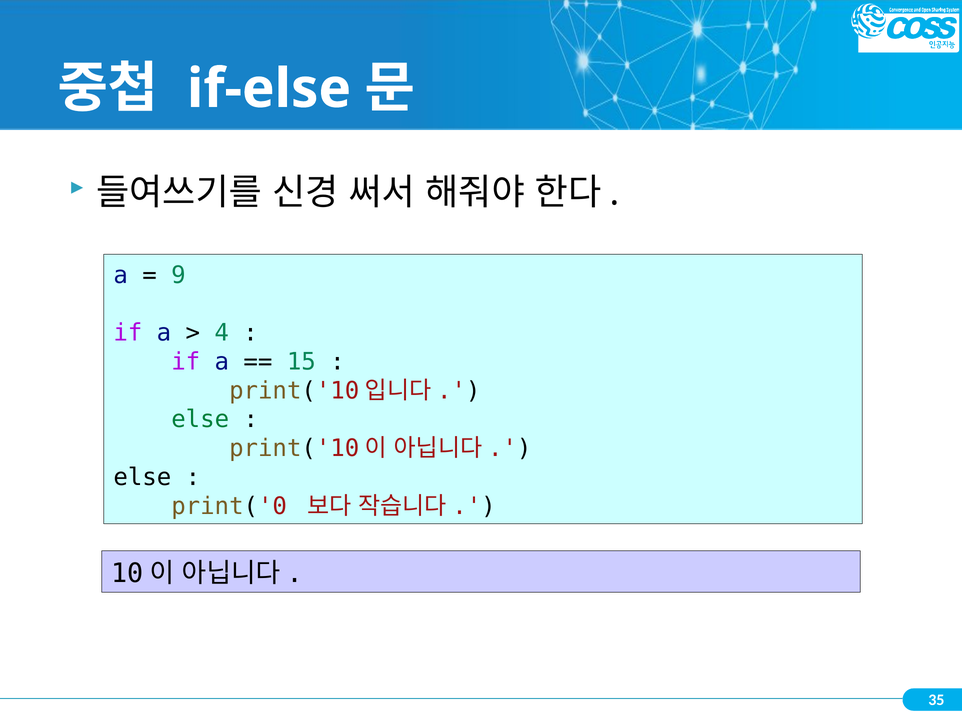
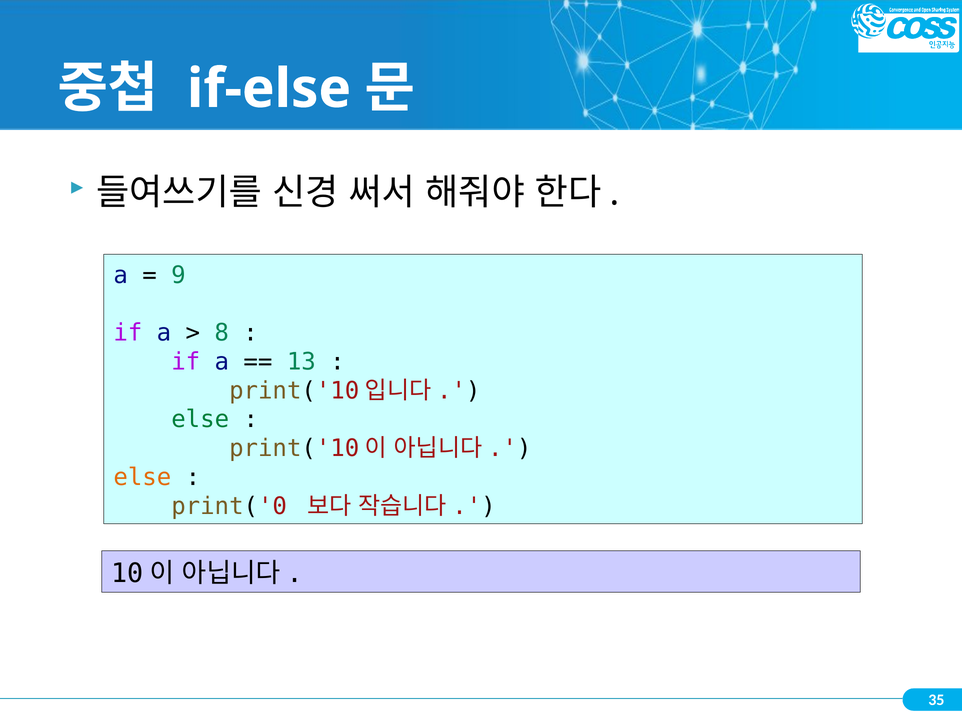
4: 4 -> 8 (222, 333)
15: 15 -> 13 (301, 362)
else colour: black -> orange (142, 477)
